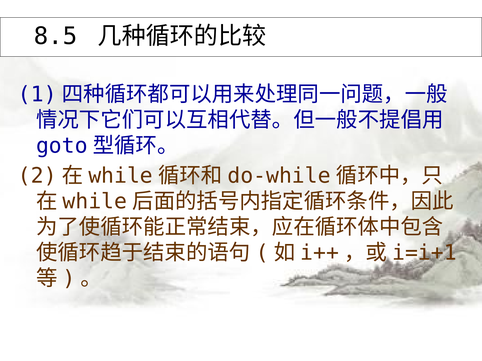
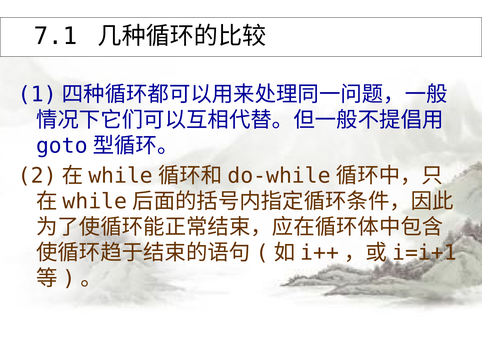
8.5: 8.5 -> 7.1 (56, 36)
